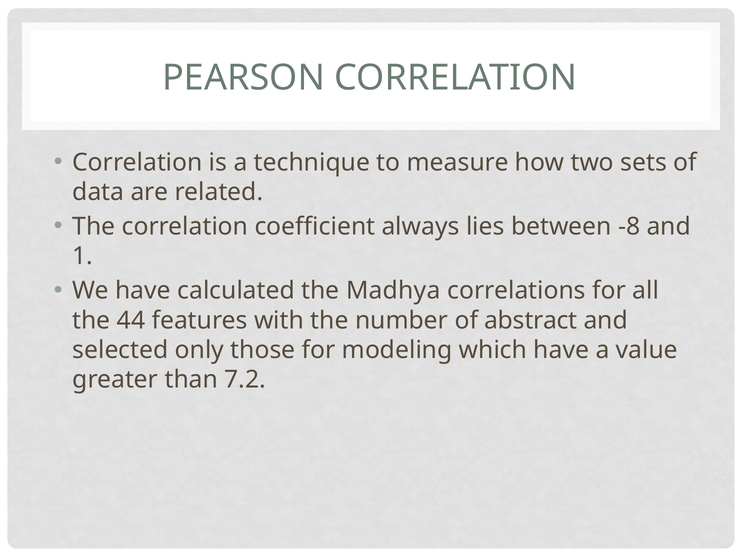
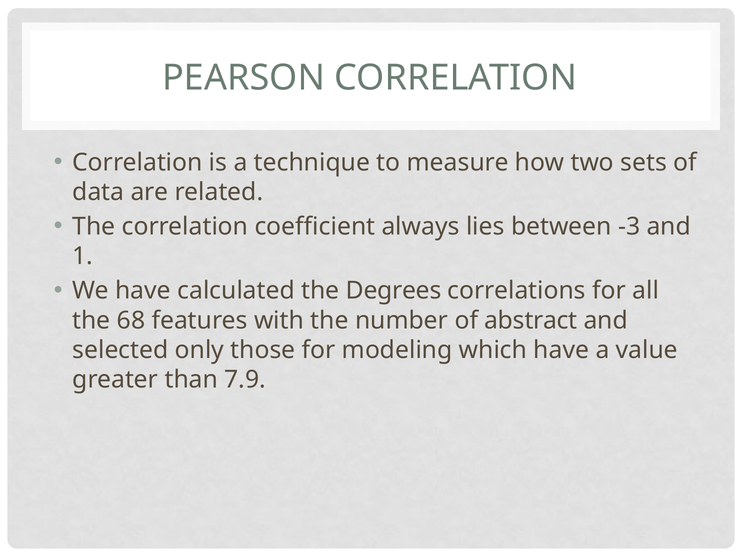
-8: -8 -> -3 (629, 227)
Madhya: Madhya -> Degrees (394, 291)
44: 44 -> 68 (131, 321)
7.2: 7.2 -> 7.9 (245, 380)
